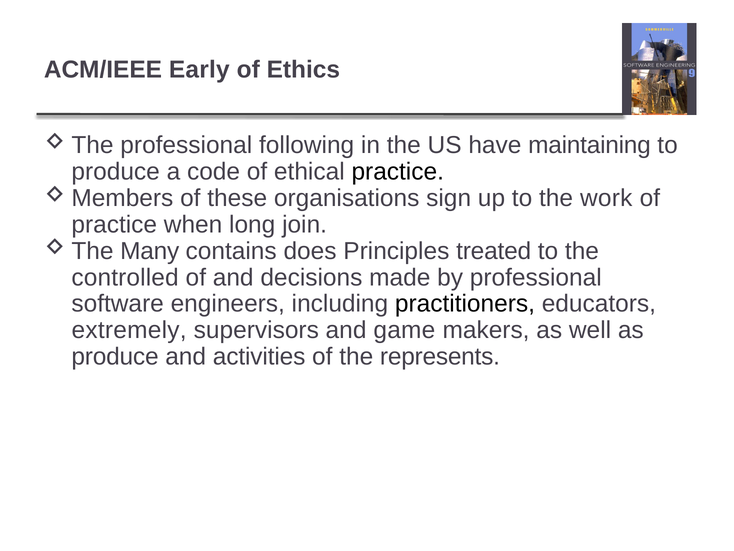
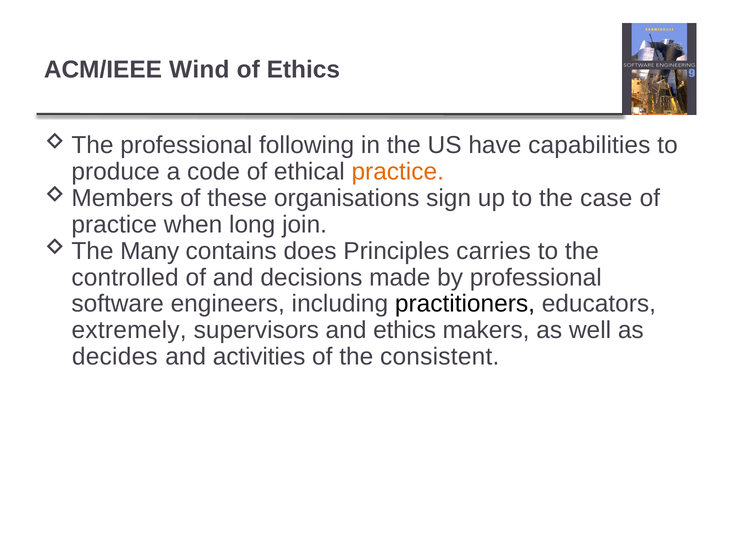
Early: Early -> Wind (199, 70)
maintaining: maintaining -> capabilities (589, 145)
practice colour: black -> orange (398, 172)
work: work -> case (606, 198)
treated: treated -> carries (493, 251)
and game: game -> ethics (405, 330)
produce: produce -> decides (115, 356)
represents: represents -> consistent (440, 356)
